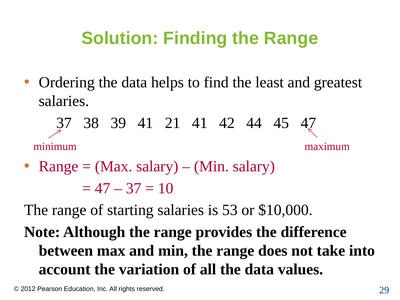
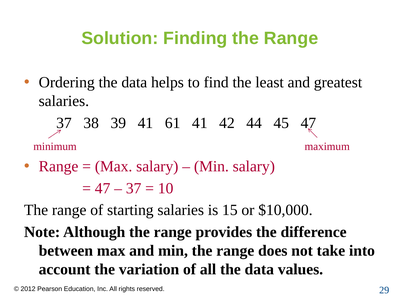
21: 21 -> 61 (173, 123)
53: 53 -> 15 (230, 210)
